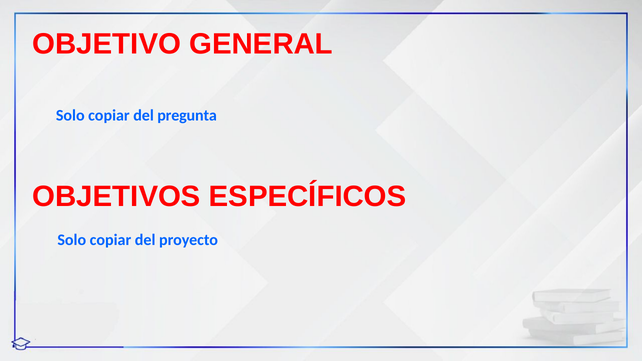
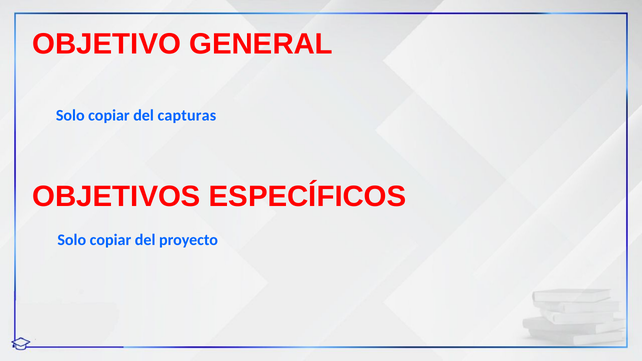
pregunta: pregunta -> capturas (187, 115)
